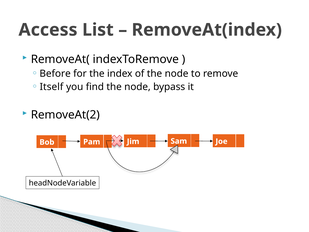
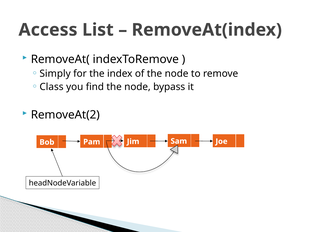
Before: Before -> Simply (55, 73)
Itself: Itself -> Class (52, 87)
